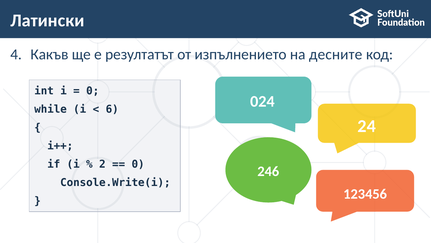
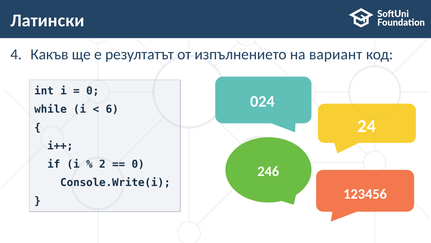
десните: десните -> вариант (336, 54)
